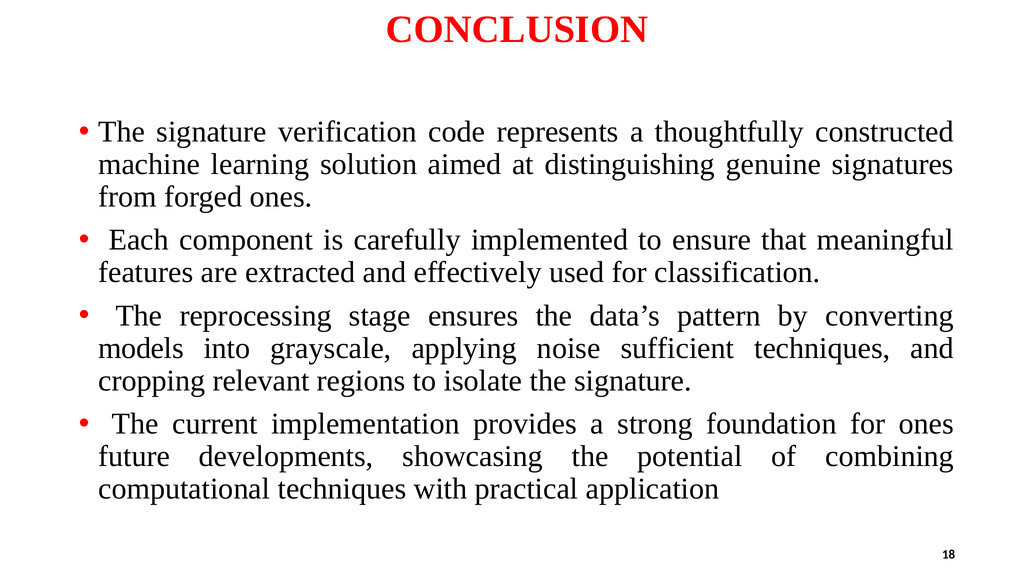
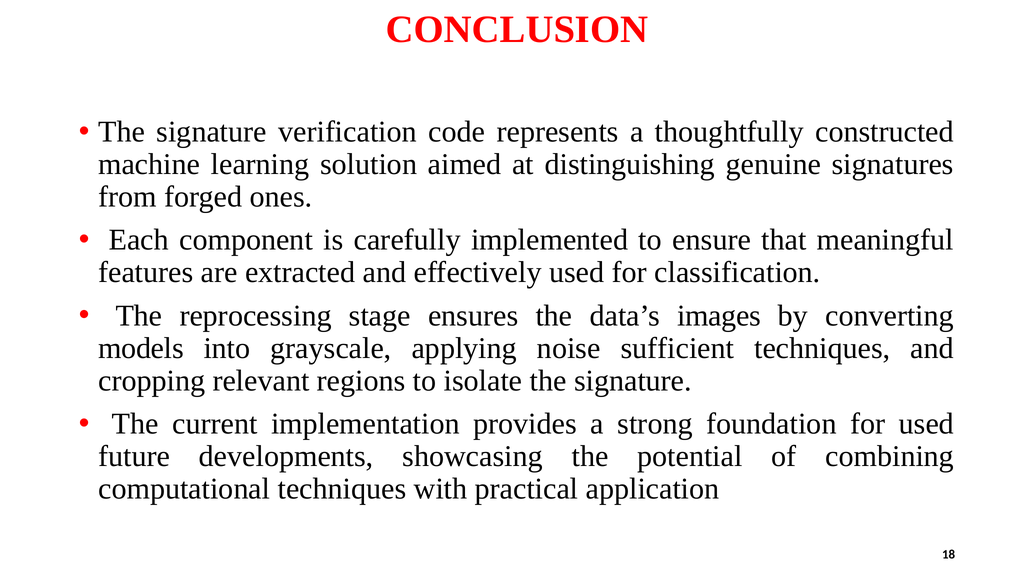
pattern: pattern -> images (719, 316)
for ones: ones -> used (926, 424)
